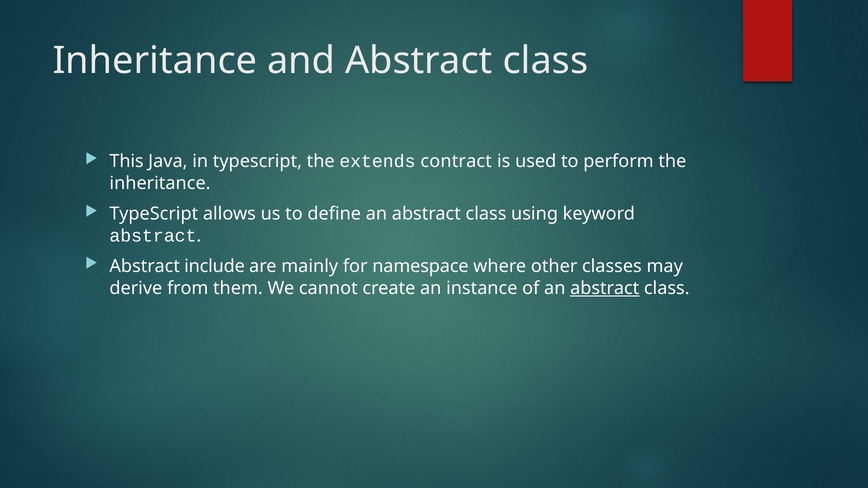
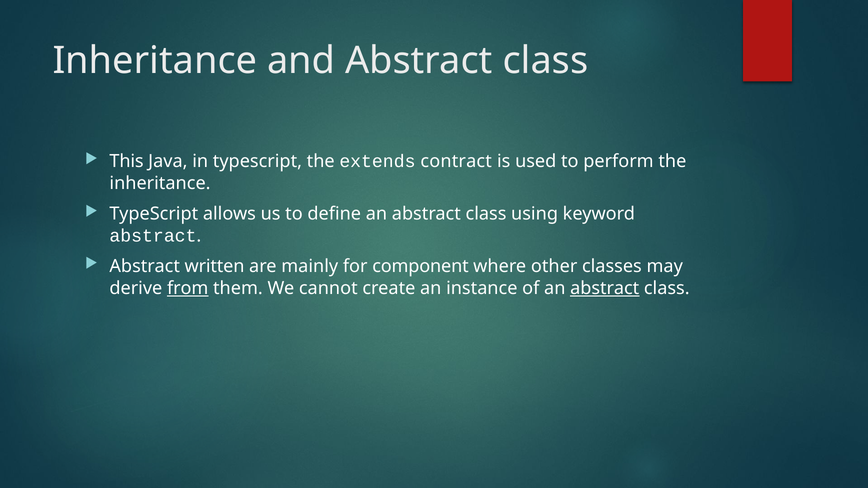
include: include -> written (215, 266)
namespace: namespace -> component (420, 266)
from underline: none -> present (188, 288)
